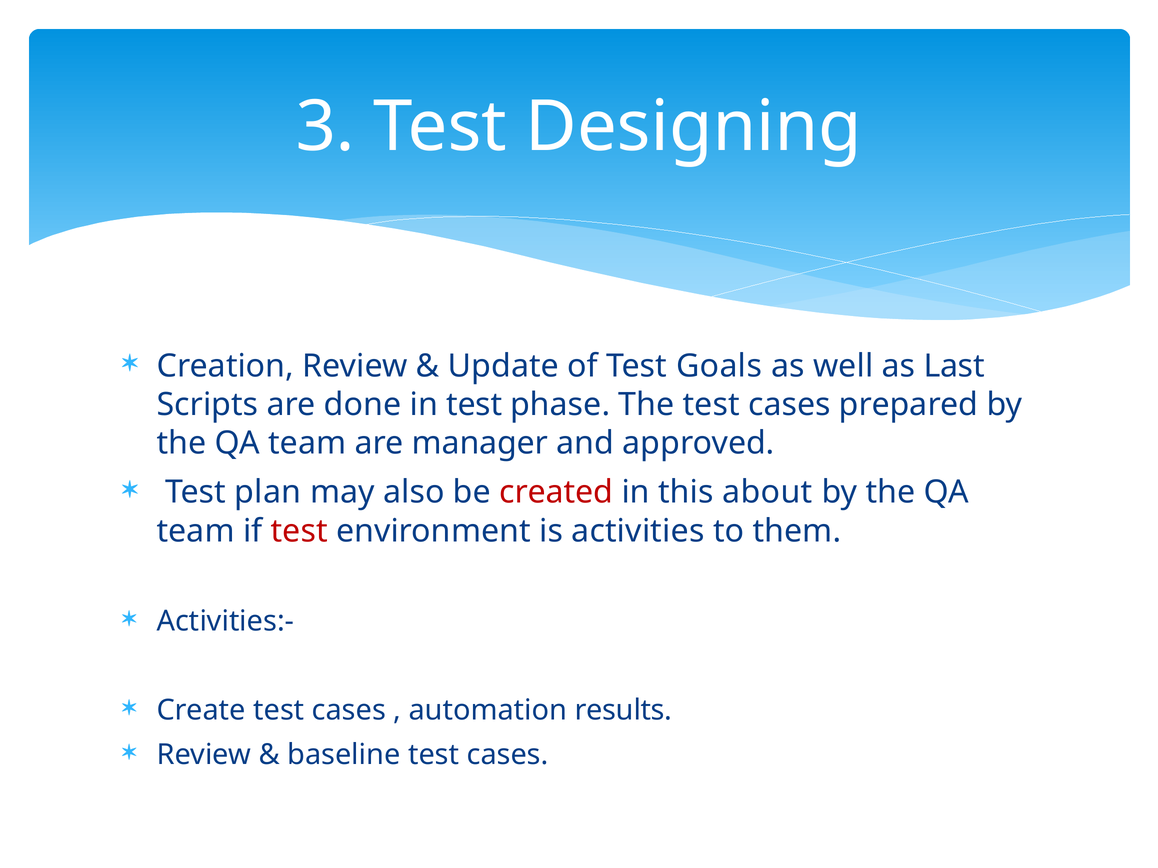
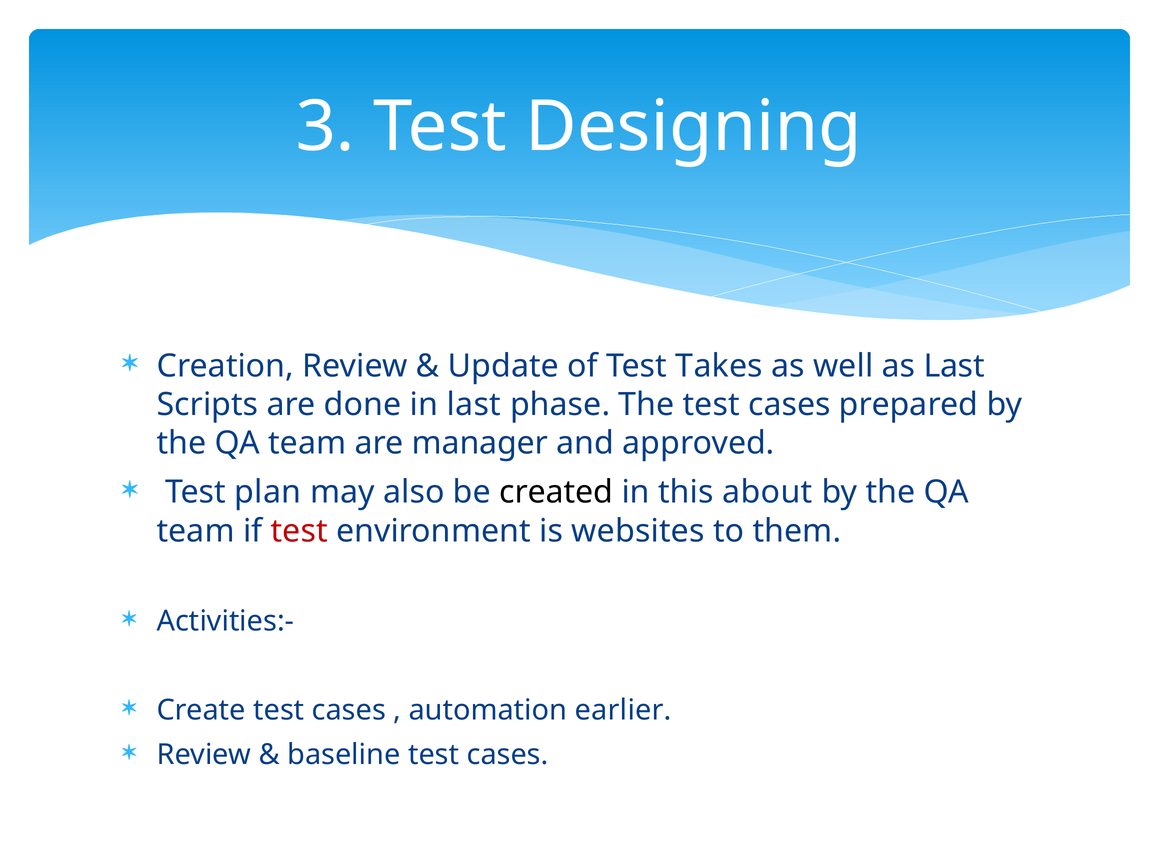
Goals: Goals -> Takes (719, 366)
in test: test -> last (474, 405)
created colour: red -> black (556, 493)
activities: activities -> websites (638, 531)
results: results -> earlier (623, 711)
